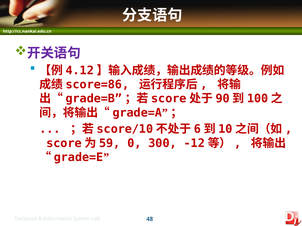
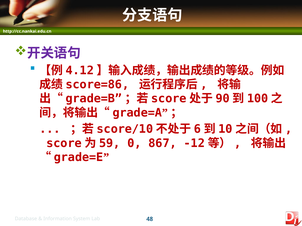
300: 300 -> 867 (163, 143)
